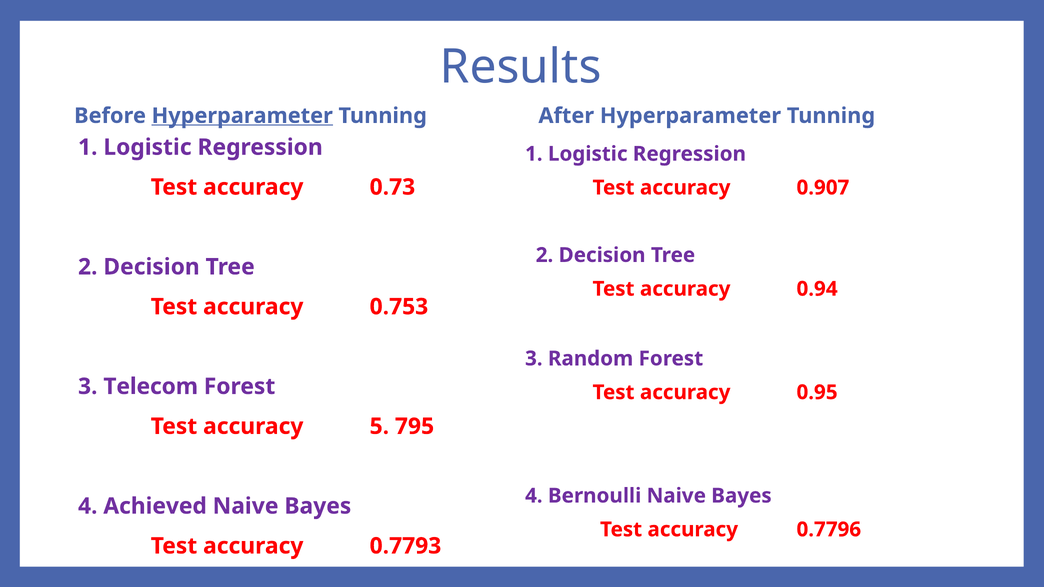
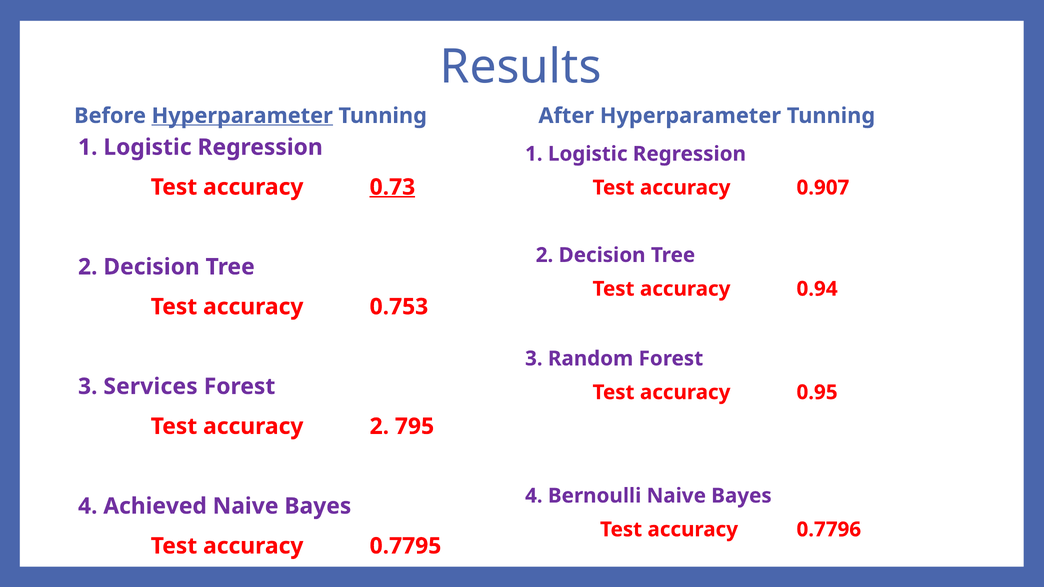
0.73 underline: none -> present (392, 187)
Telecom: Telecom -> Services (151, 387)
accuracy 5: 5 -> 2 (379, 427)
0.7793: 0.7793 -> 0.7795 (405, 546)
